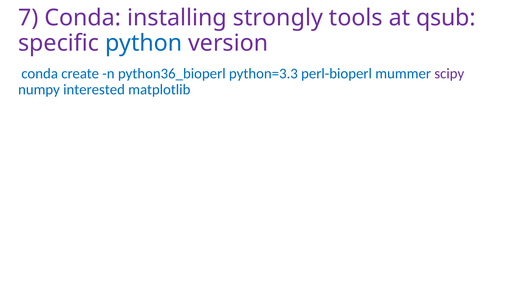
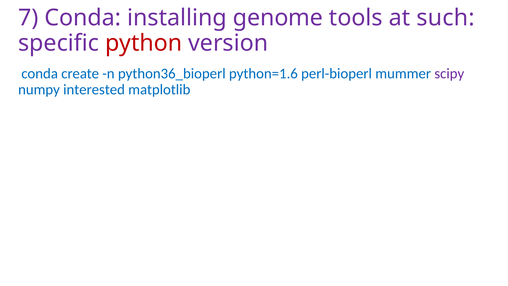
strongly: strongly -> genome (278, 18)
qsub: qsub -> such (446, 18)
python colour: blue -> red (144, 43)
python=3.3: python=3.3 -> python=1.6 (263, 74)
